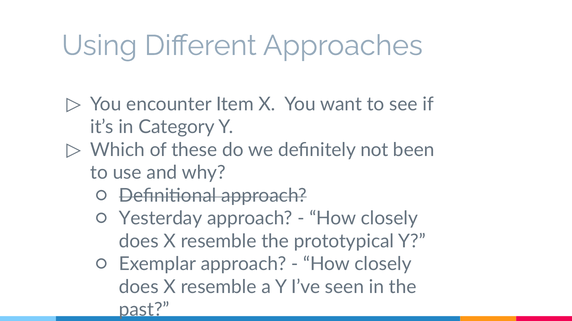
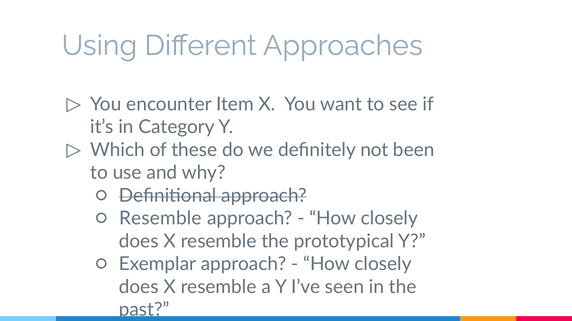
Yesterday: Yesterday -> Resemble (160, 219)
